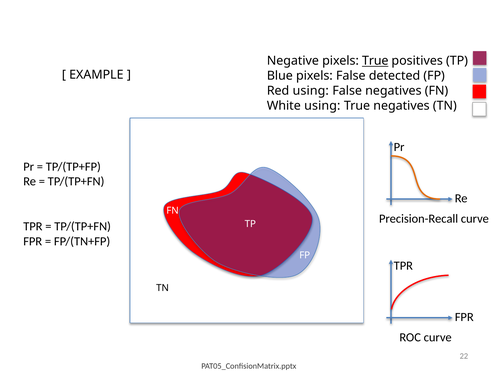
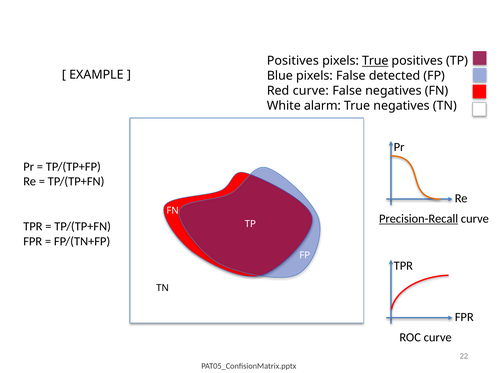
Negative: Negative -> Positives (293, 61)
Red using: using -> curve (311, 91)
White using: using -> alarm (322, 106)
Precision-Recall underline: none -> present (419, 219)
